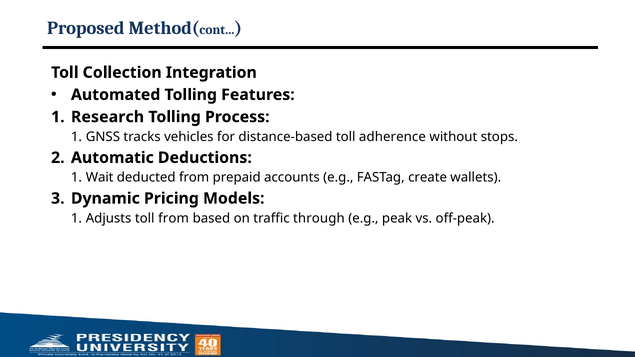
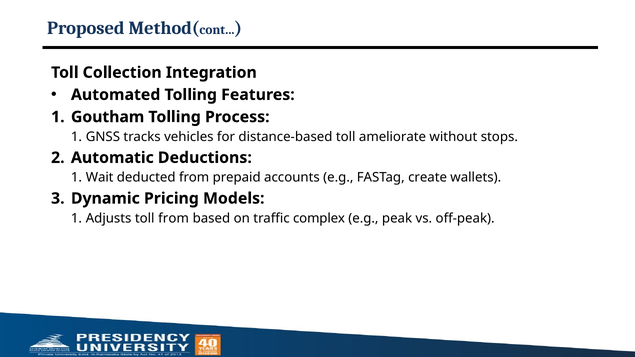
Research: Research -> Goutham (108, 117)
adherence: adherence -> ameliorate (393, 137)
through: through -> complex (319, 218)
